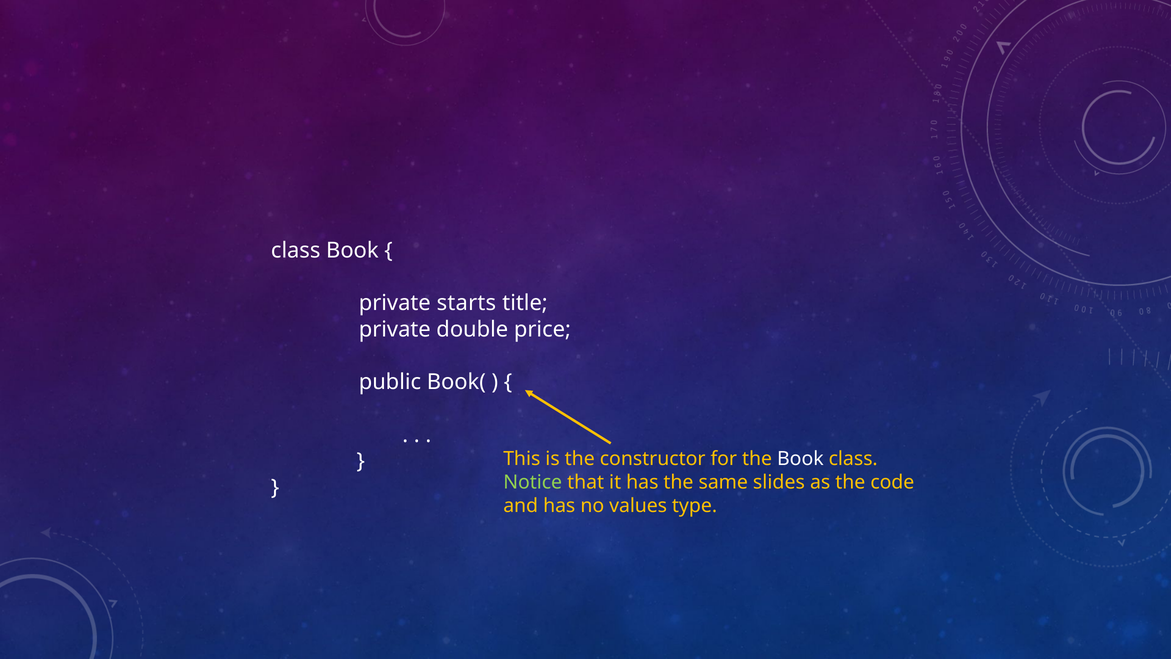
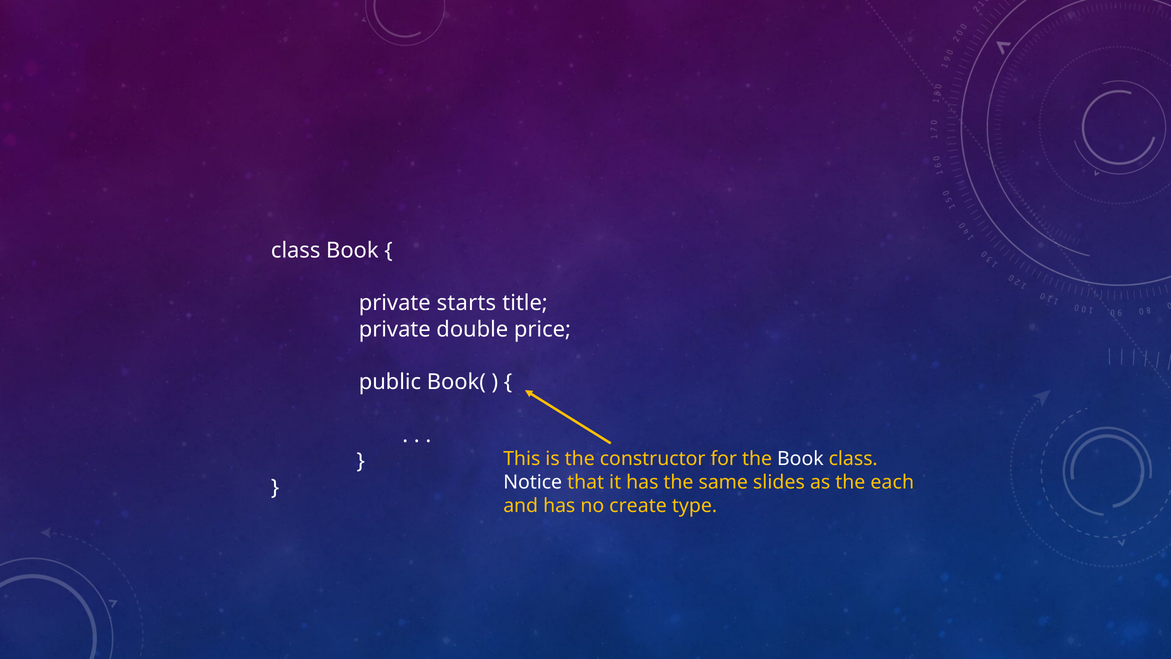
Notice colour: light green -> white (533, 482)
code: code -> each (892, 482)
values: values -> create (638, 505)
